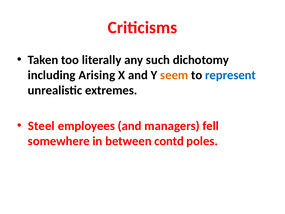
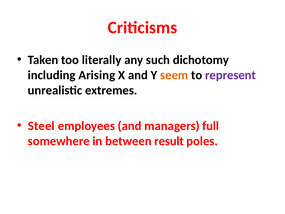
represent colour: blue -> purple (231, 75)
fell: fell -> full (211, 126)
contd: contd -> result (169, 141)
